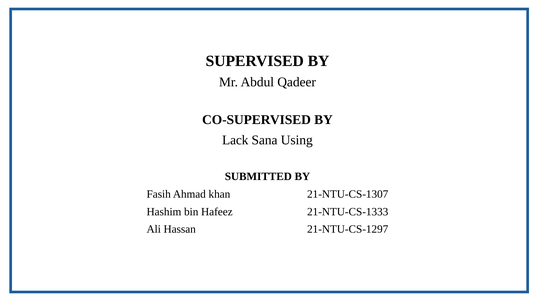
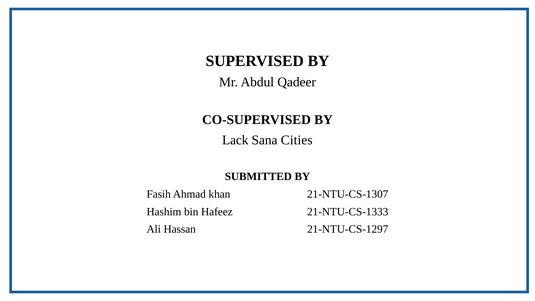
Using: Using -> Cities (297, 140)
